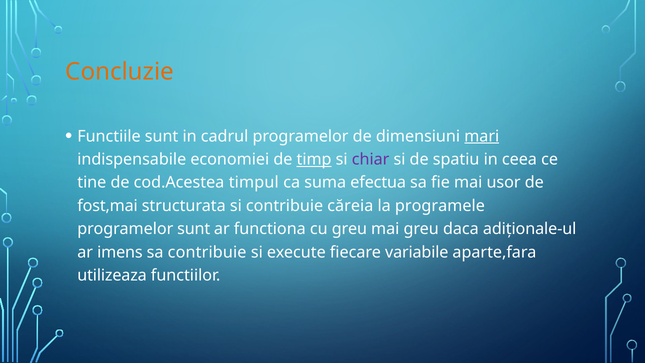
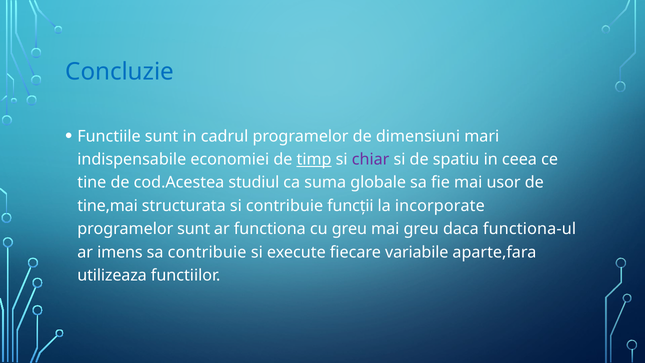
Concluzie colour: orange -> blue (120, 72)
mari underline: present -> none (482, 136)
timpul: timpul -> studiul (254, 183)
efectua: efectua -> globale (378, 183)
fost,mai: fost,mai -> tine,mai (108, 206)
căreia: căreia -> funcții (350, 206)
programele: programele -> incorporate (440, 206)
adiționale-ul: adiționale-ul -> functiona-ul (530, 229)
